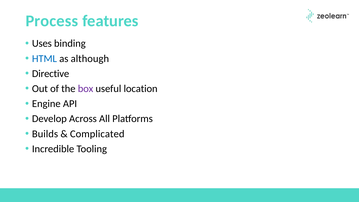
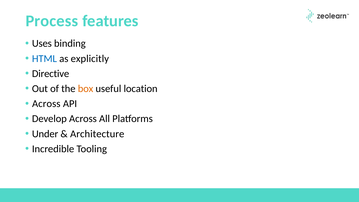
although: although -> explicitly (90, 59)
box colour: purple -> orange (86, 89)
Engine: Engine -> Across (46, 104)
Builds: Builds -> Under (45, 134)
Complicated: Complicated -> Architecture (97, 134)
